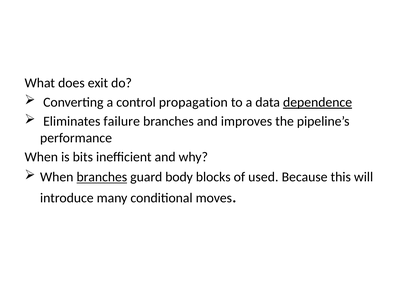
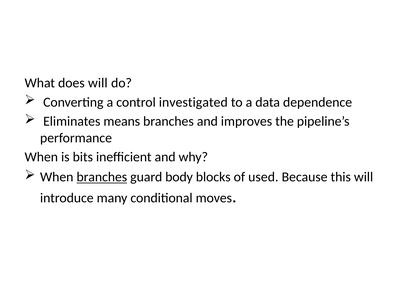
does exit: exit -> will (98, 83)
propagation: propagation -> investigated (193, 102)
dependence underline: present -> none (318, 102)
failure: failure -> means (122, 122)
